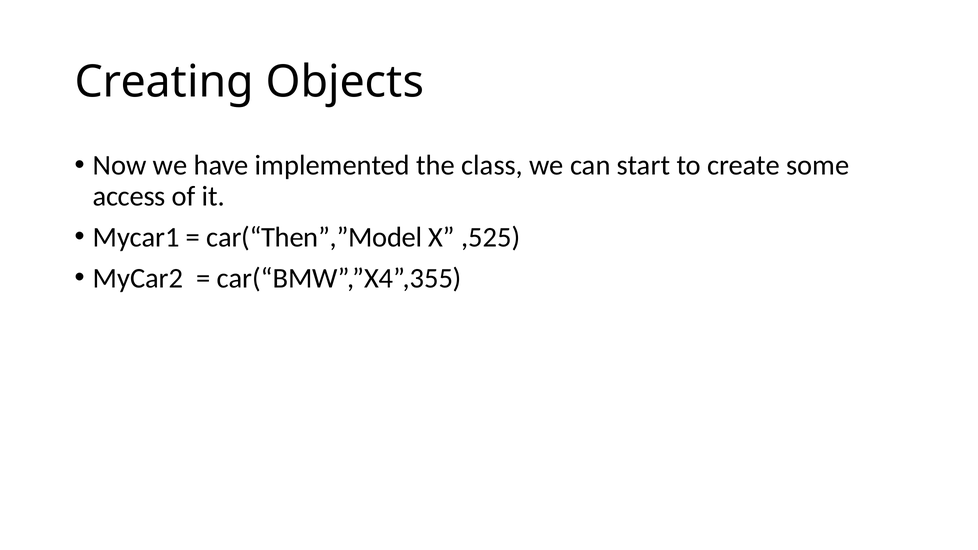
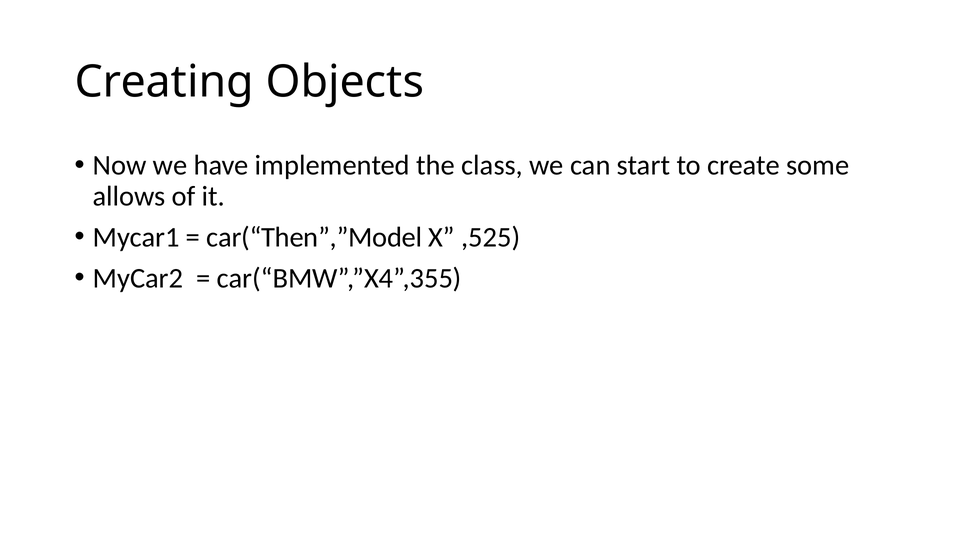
access: access -> allows (129, 196)
